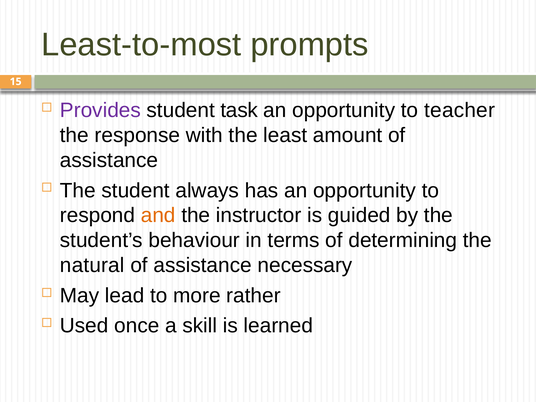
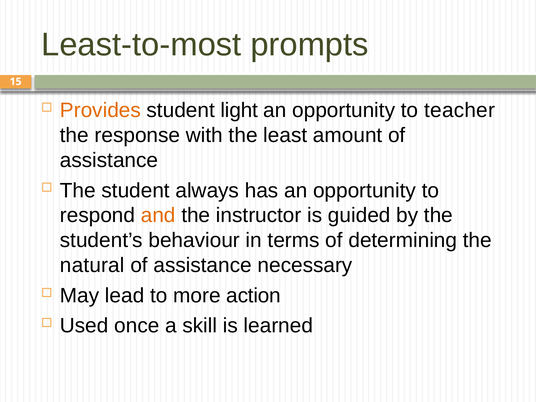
Provides colour: purple -> orange (100, 110)
task: task -> light (239, 110)
rather: rather -> action (254, 296)
